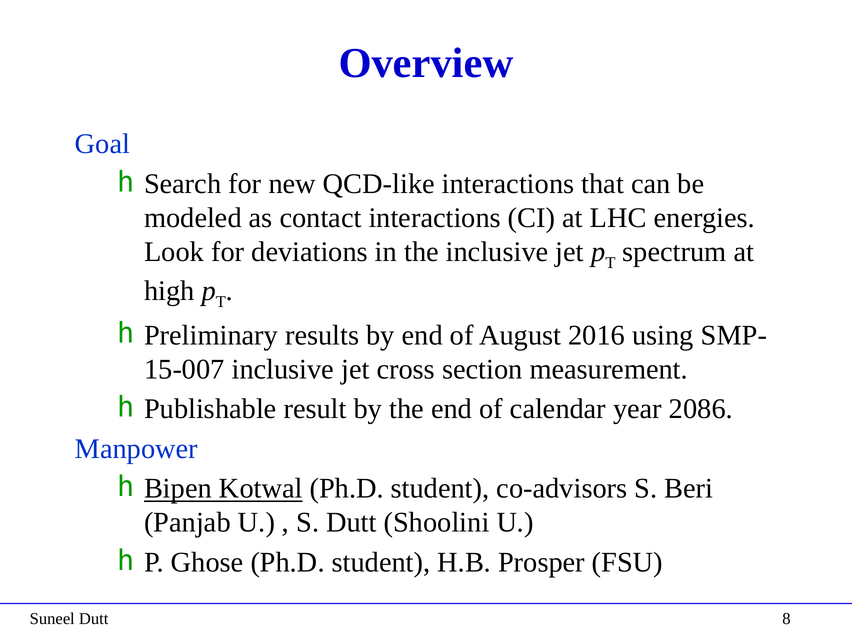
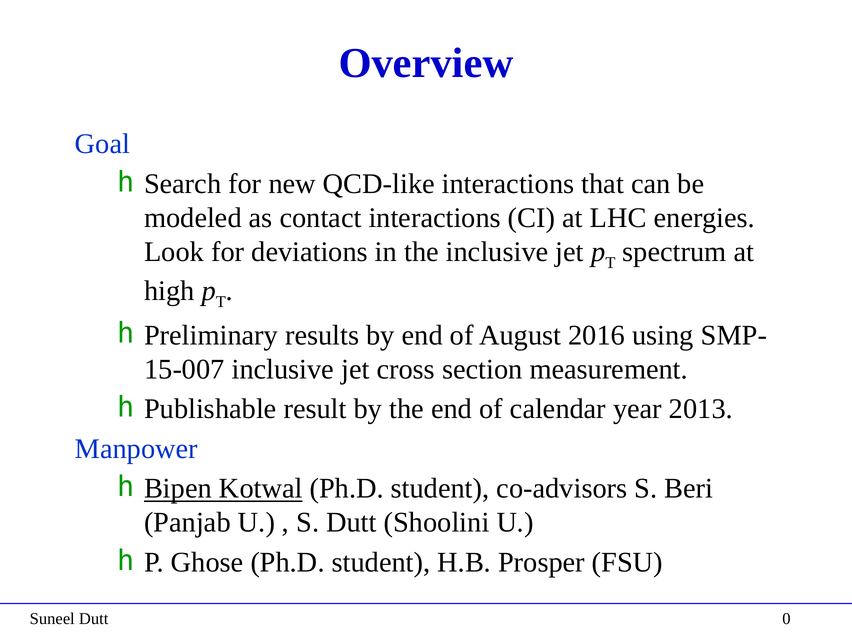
2086: 2086 -> 2013 (701, 409)
8: 8 -> 0 (786, 619)
